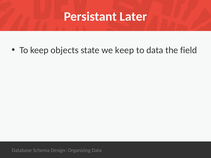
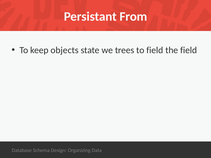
Later: Later -> From (133, 17)
we keep: keep -> trees (125, 50)
to data: data -> field (155, 50)
